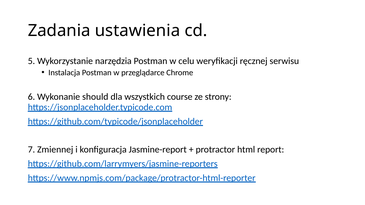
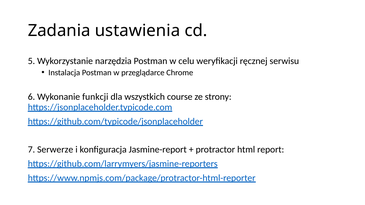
should: should -> funkcji (95, 97)
Zmiennej: Zmiennej -> Serwerze (55, 150)
